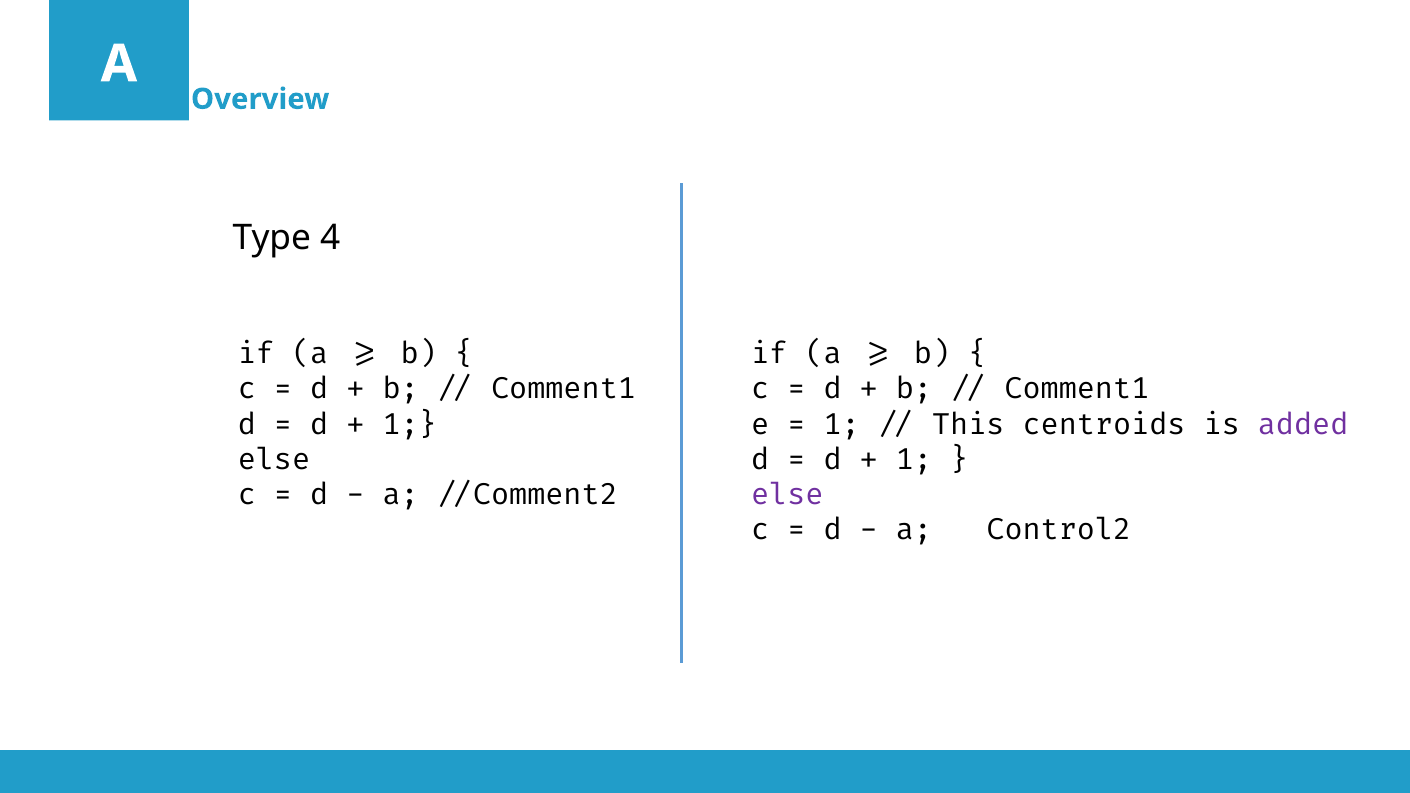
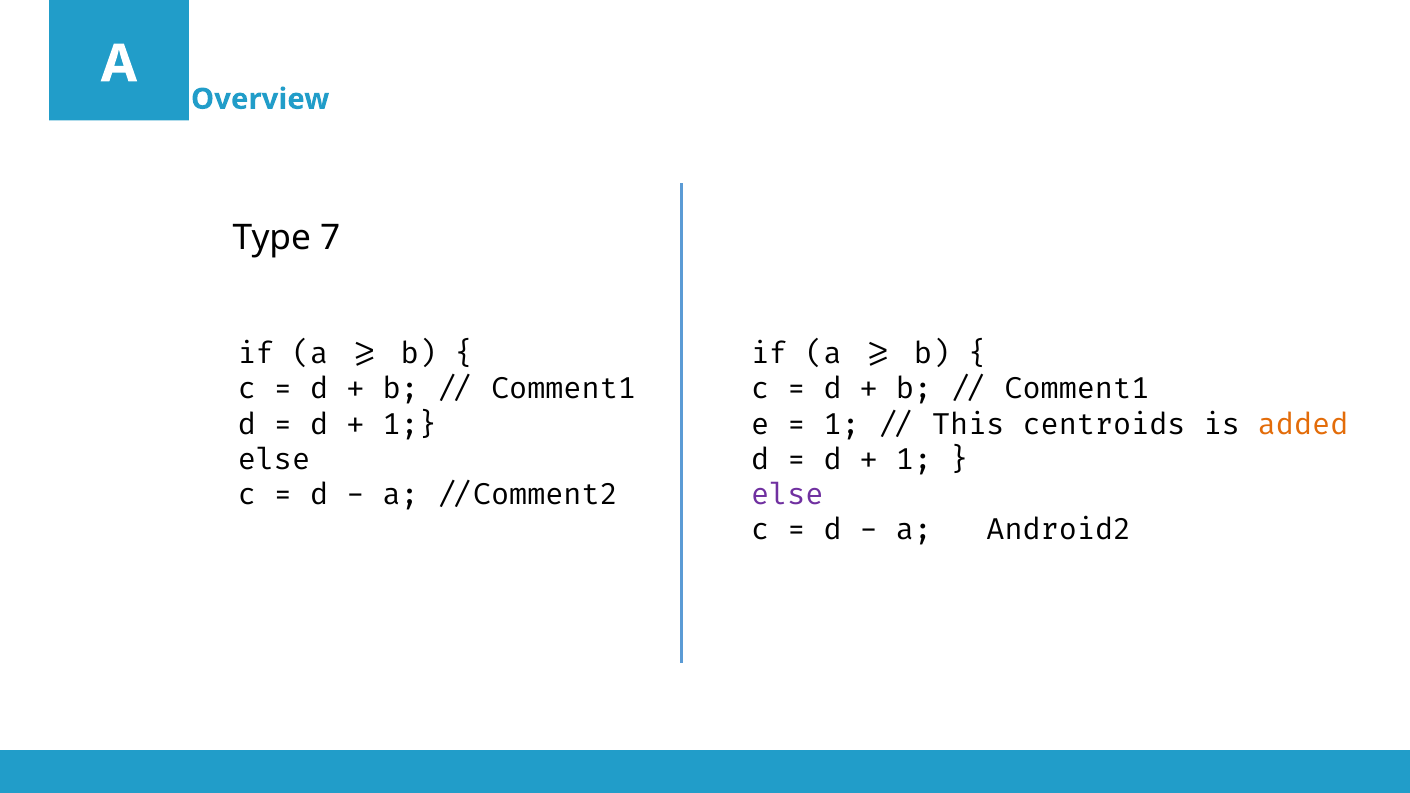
4: 4 -> 7 (330, 238)
added colour: purple -> orange (1303, 424)
//Control2: //Control2 -> //Android2 (1041, 530)
